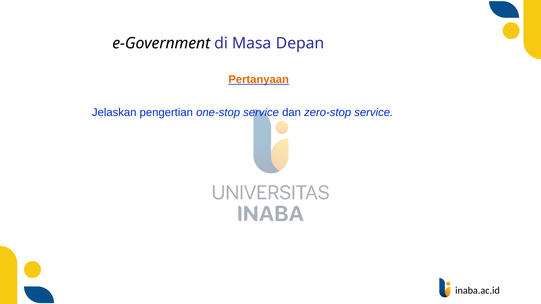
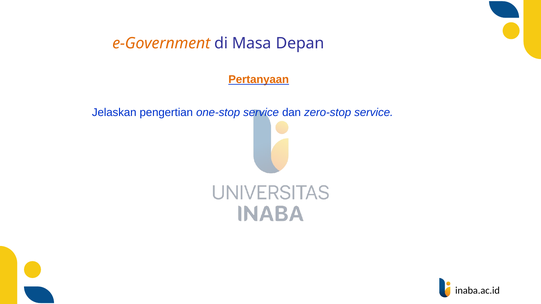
e-Government colour: black -> orange (161, 43)
